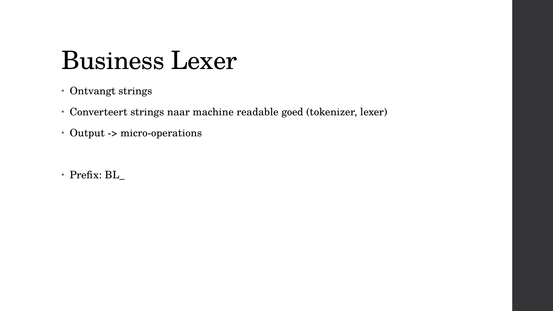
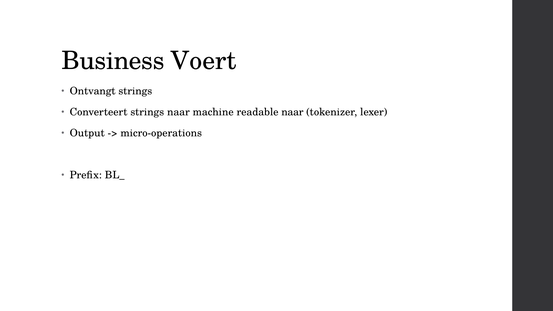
Business Lexer: Lexer -> Voert (204, 61)
readable goed: goed -> naar (292, 112)
